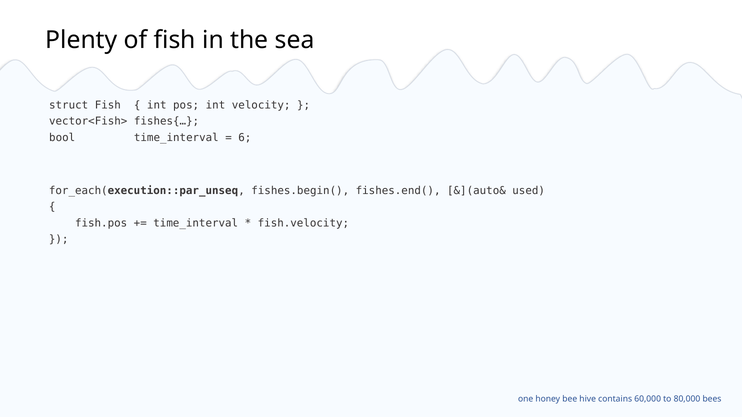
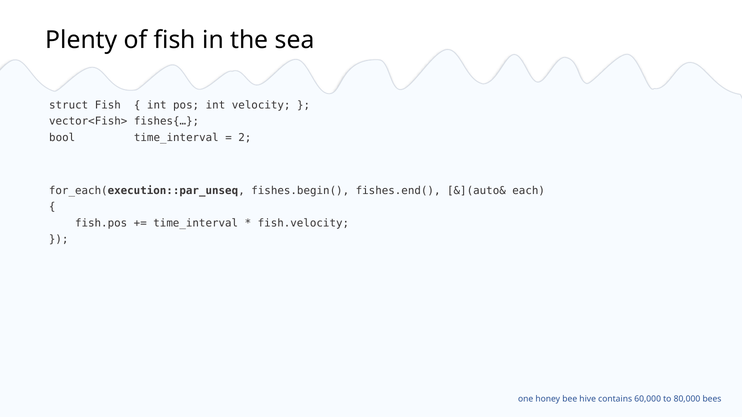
6: 6 -> 2 (245, 138)
used: used -> each (529, 191)
